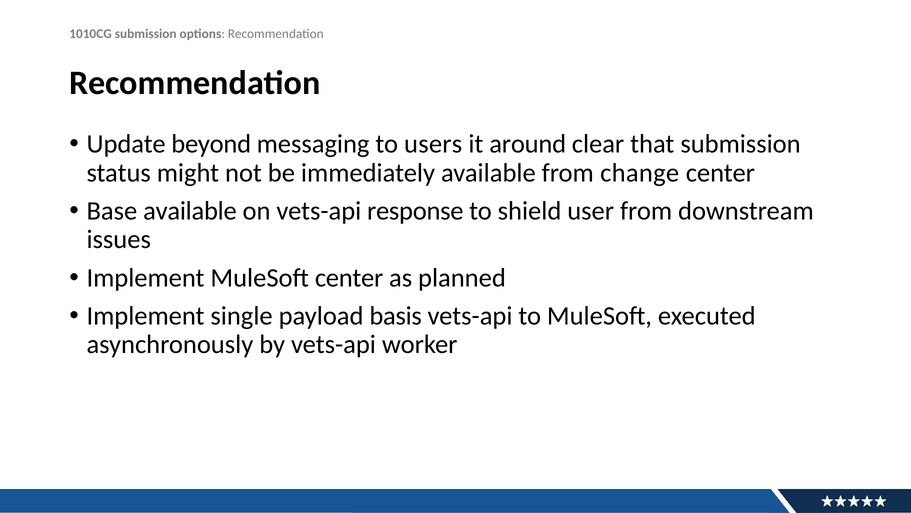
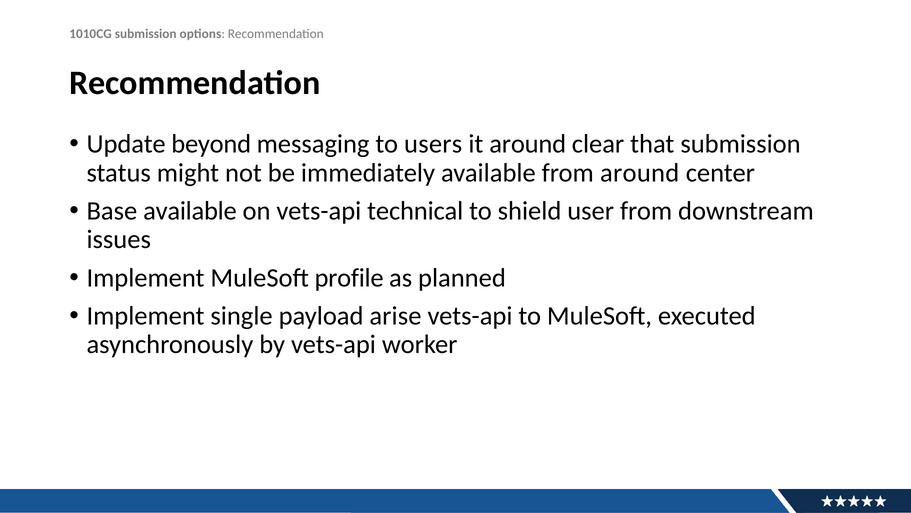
from change: change -> around (640, 173)
response: response -> technical (415, 211)
MuleSoft center: center -> profile (349, 277)
basis: basis -> arise (395, 316)
